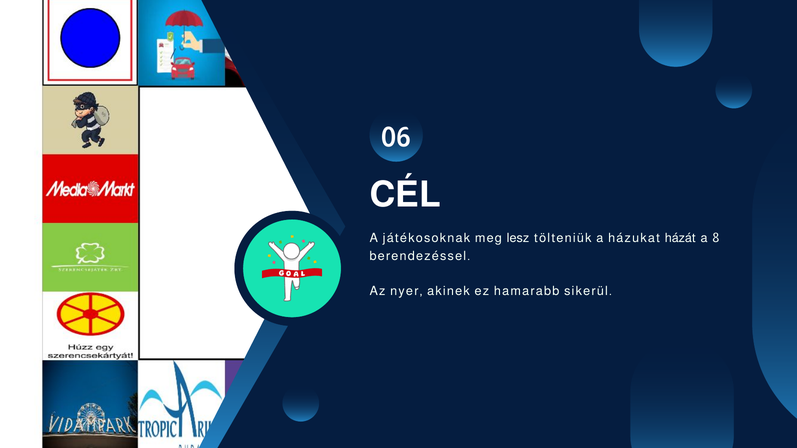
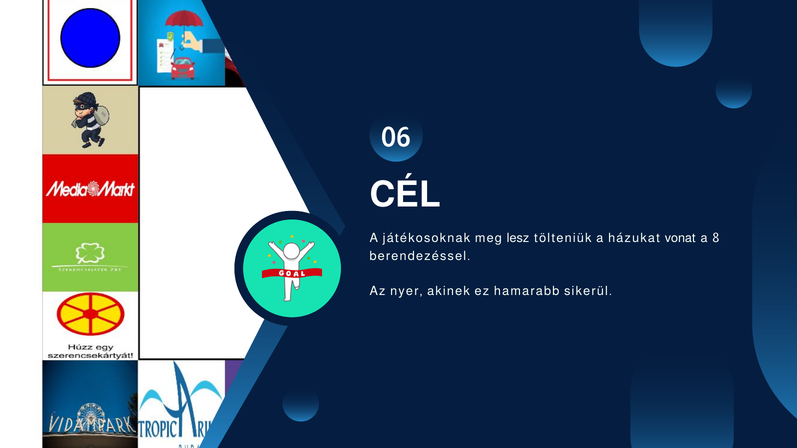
házát: házát -> vonat (680, 238)
